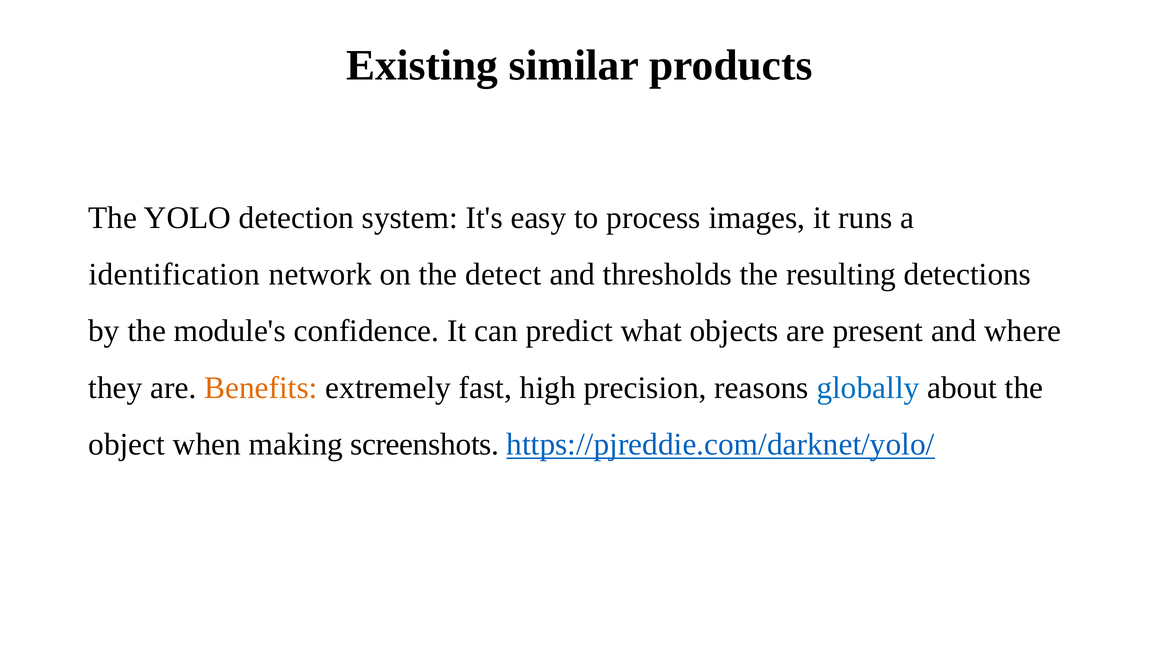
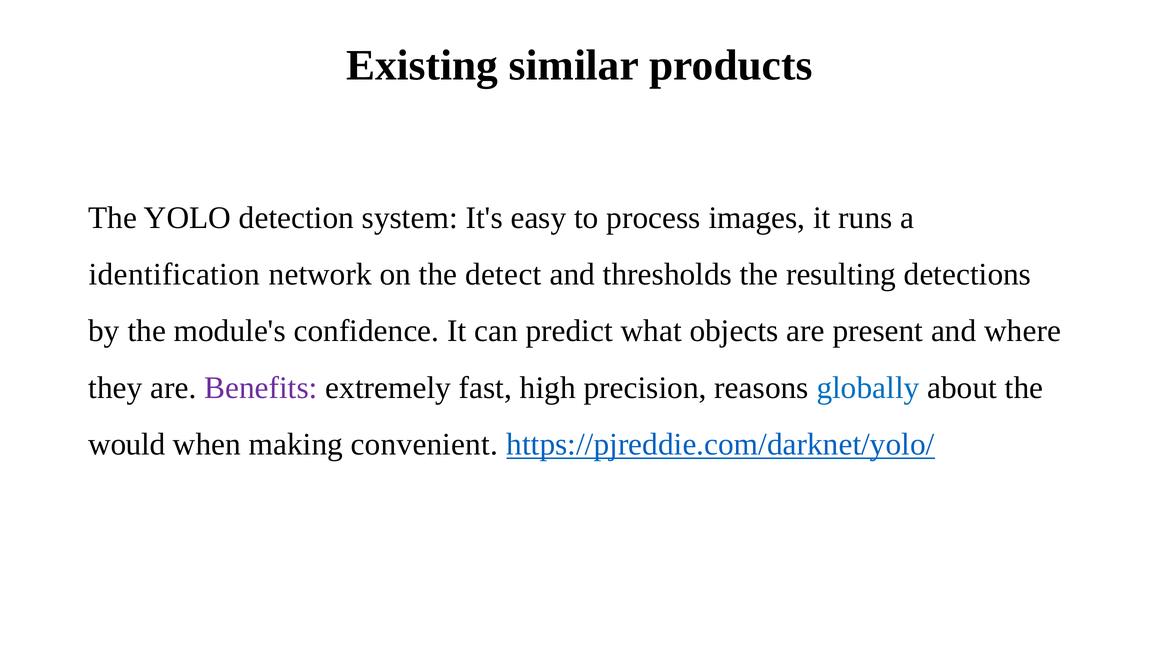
Benefits colour: orange -> purple (261, 388)
object: object -> would (127, 444)
screenshots: screenshots -> convenient (424, 444)
